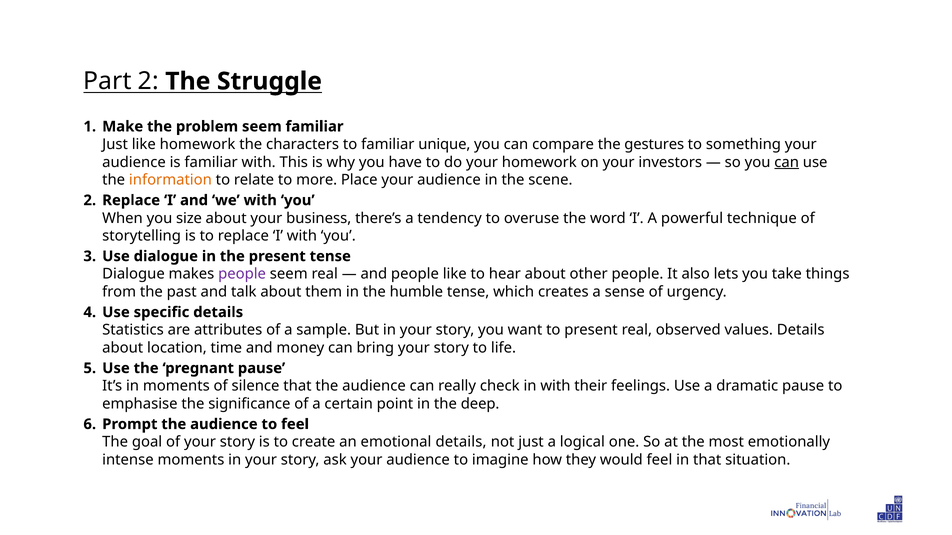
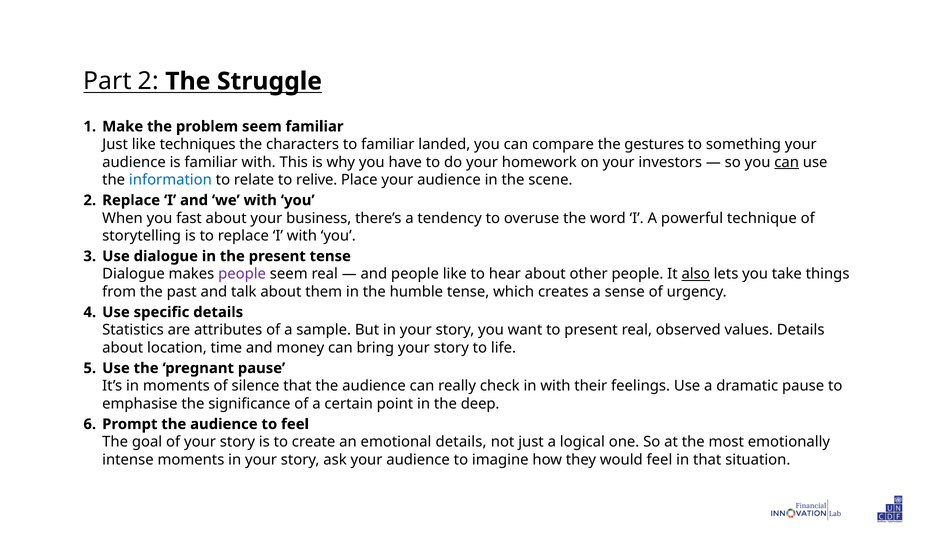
like homework: homework -> techniques (198, 144)
unique: unique -> landed (444, 144)
information colour: orange -> blue (170, 180)
more: more -> relive (317, 180)
size: size -> fast (189, 218)
also underline: none -> present (696, 274)
